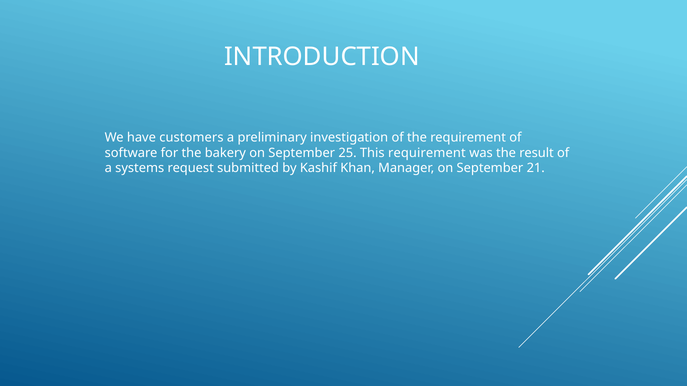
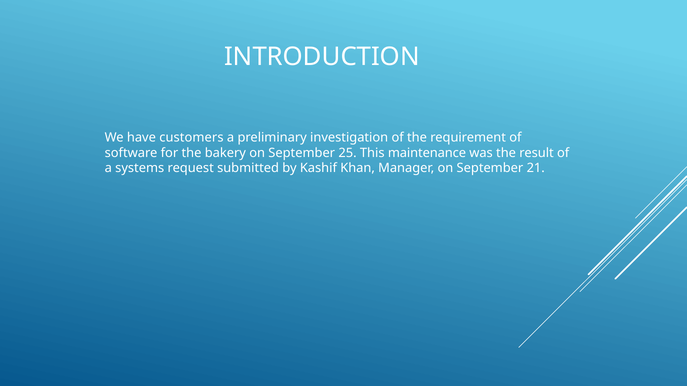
This requirement: requirement -> maintenance (427, 153)
